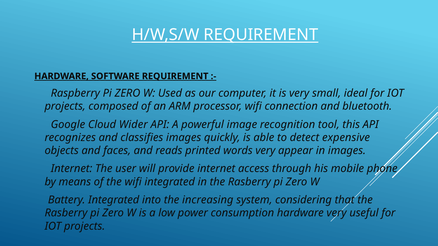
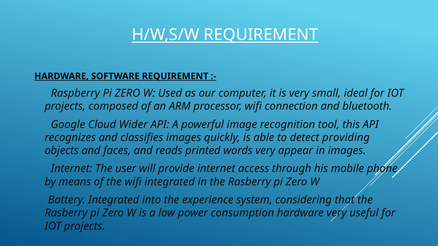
expensive: expensive -> providing (346, 138)
increasing: increasing -> experience (208, 200)
